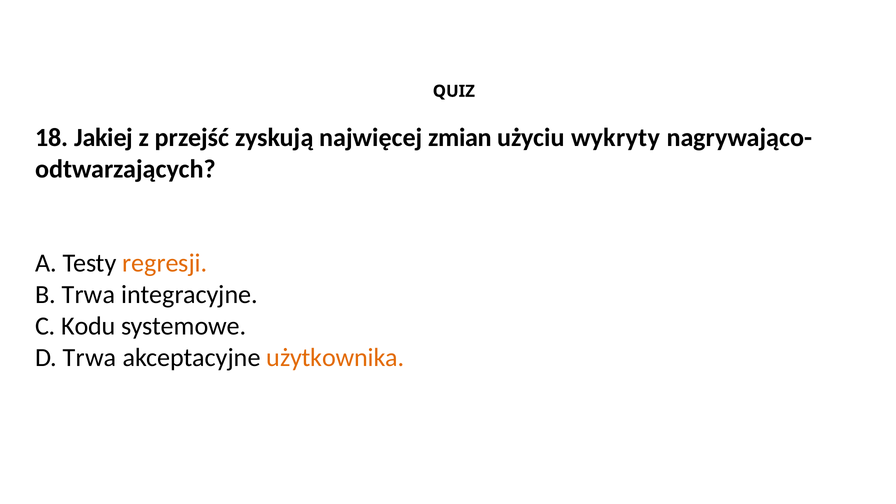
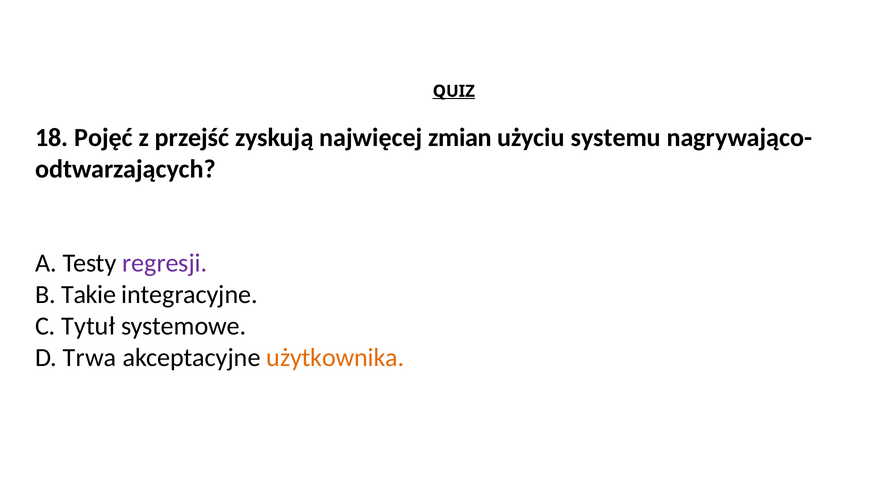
QUIZ underline: none -> present (454, 91)
Jakiej: Jakiej -> Pojęć (104, 138)
wykryty: wykryty -> systemu (616, 138)
regresji colour: orange -> purple (165, 263)
B Trwa: Trwa -> Takie (89, 295)
Kodu: Kodu -> Tytuł (88, 326)
